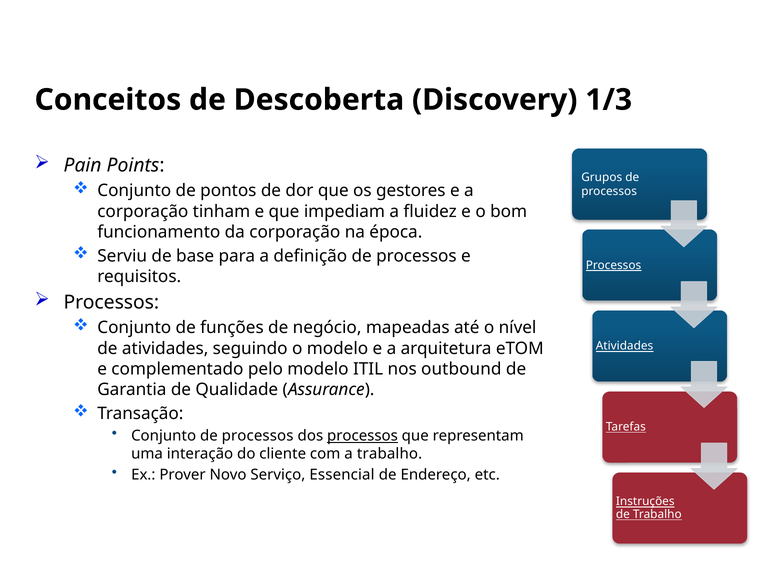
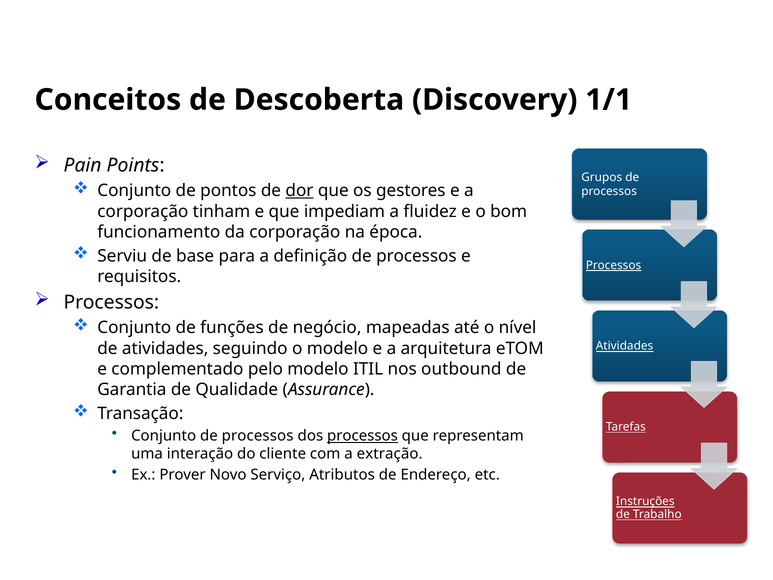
1/3: 1/3 -> 1/1 (609, 100)
dor underline: none -> present (299, 191)
a trabalho: trabalho -> extração (390, 454)
Essencial: Essencial -> Atributos (342, 475)
